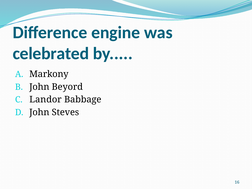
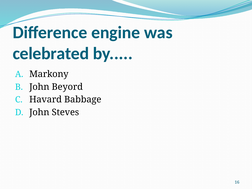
Landor: Landor -> Havard (46, 100)
